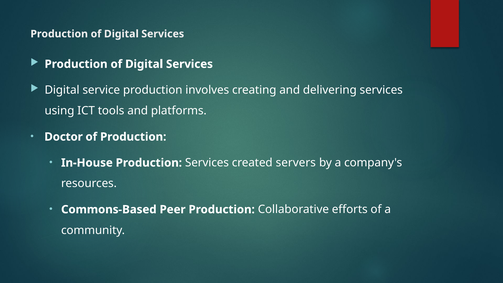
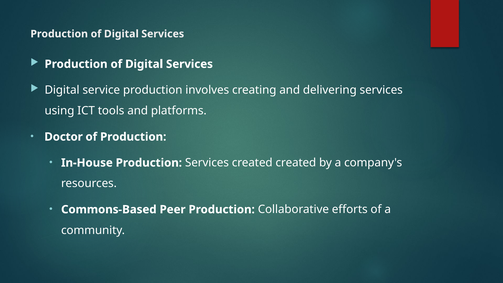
created servers: servers -> created (296, 163)
